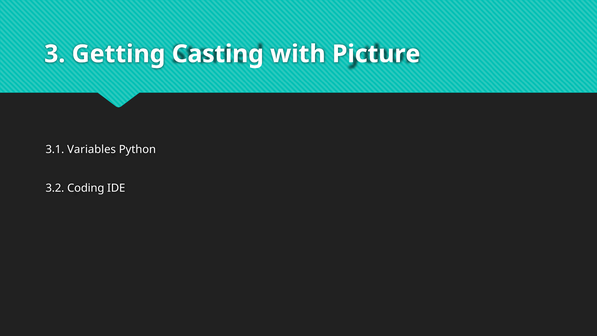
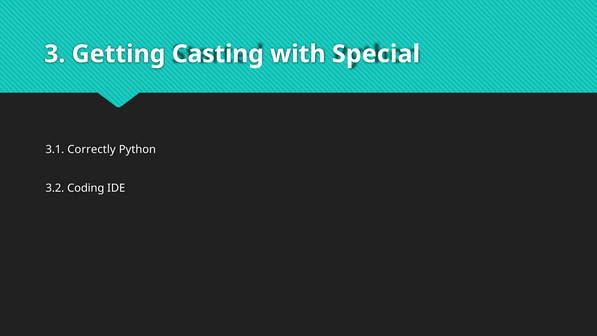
Picture: Picture -> Special (376, 54)
Variables: Variables -> Correctly (92, 149)
